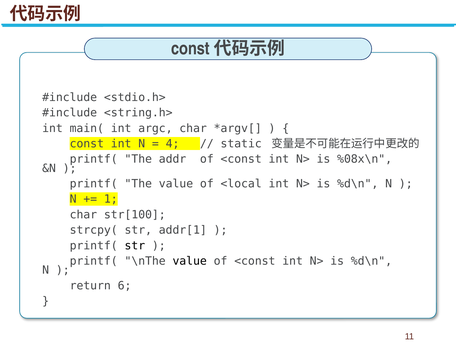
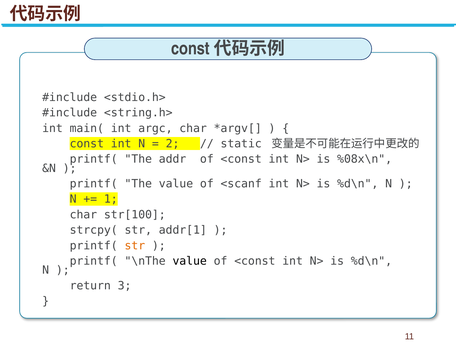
4: 4 -> 2 (173, 144)
<local: <local -> <scanf (241, 184)
str colour: black -> orange (135, 246)
6: 6 -> 3 (125, 286)
